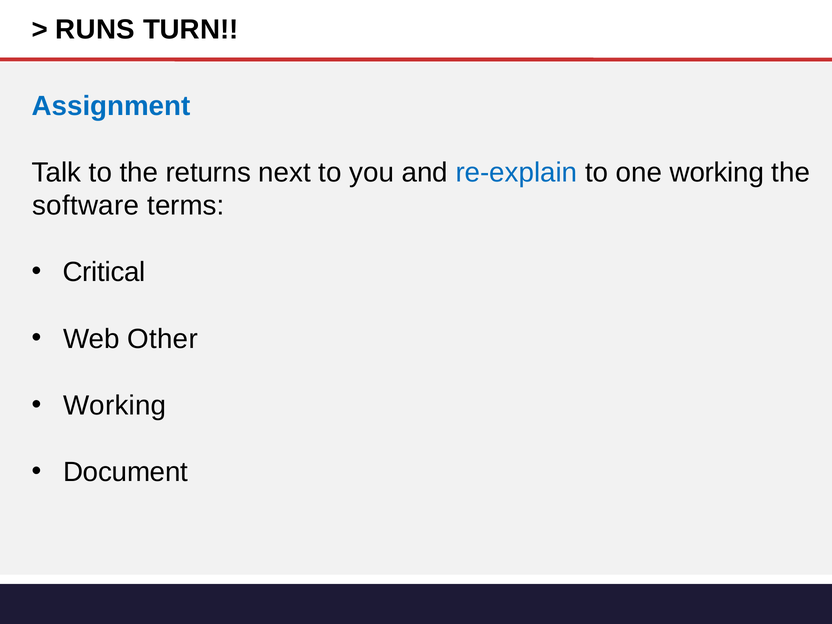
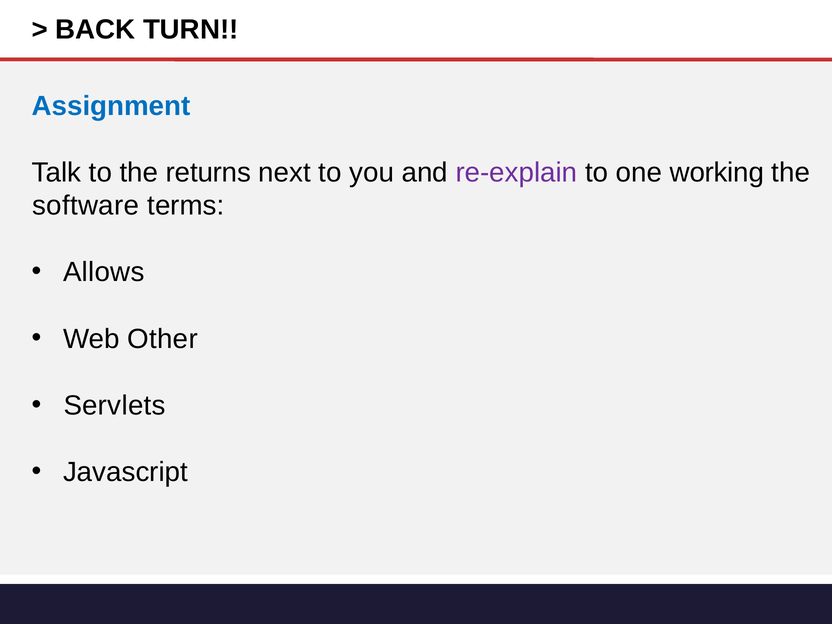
RUNS: RUNS -> BACK (95, 30)
re-explain colour: blue -> purple (516, 172)
Critical: Critical -> Allows (104, 272)
Working: Working -> Servlets (115, 405)
Document: Document -> Javascript (126, 472)
